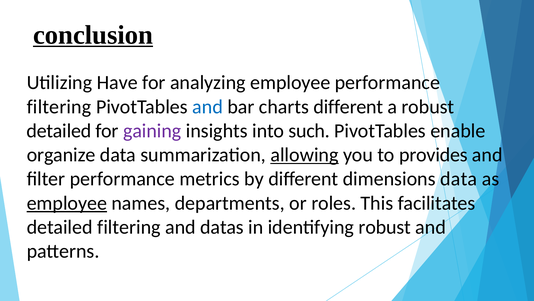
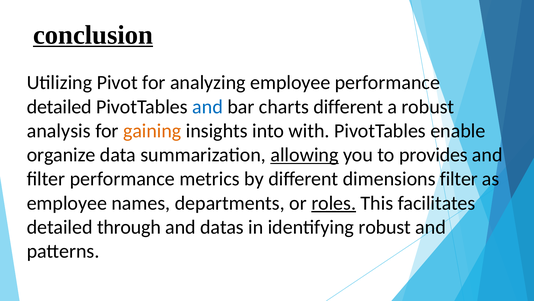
Have: Have -> Pivot (117, 83)
filtering: filtering -> detailed (59, 107)
detailed: detailed -> analysis (59, 131)
gaining colour: purple -> orange (152, 131)
such: such -> with (309, 131)
dimensions data: data -> filter (459, 179)
employee underline: present -> none (67, 203)
roles underline: none -> present (334, 203)
detailed filtering: filtering -> through (129, 227)
